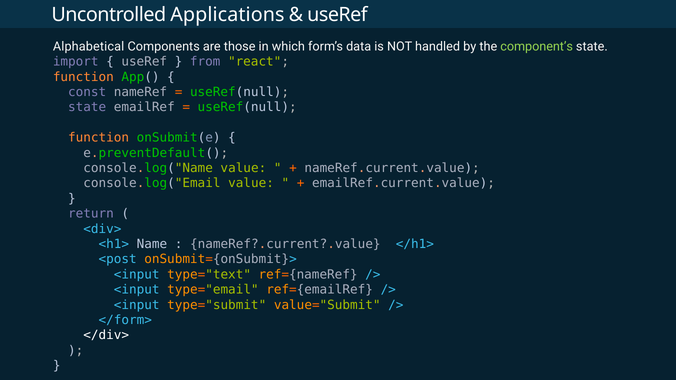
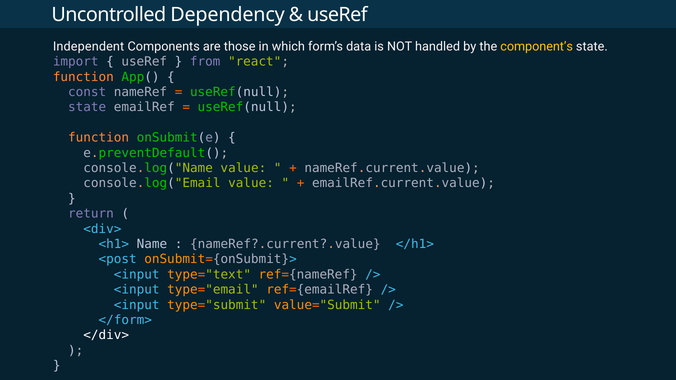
Applications: Applications -> Dependency (228, 15)
Alphabetical: Alphabetical -> Independent (89, 47)
component’s colour: light green -> yellow (537, 47)
